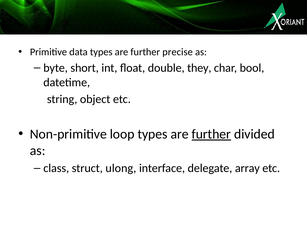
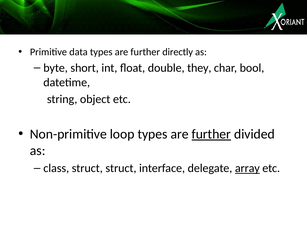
precise: precise -> directly (178, 52)
struct ulong: ulong -> struct (121, 168)
array underline: none -> present (247, 168)
